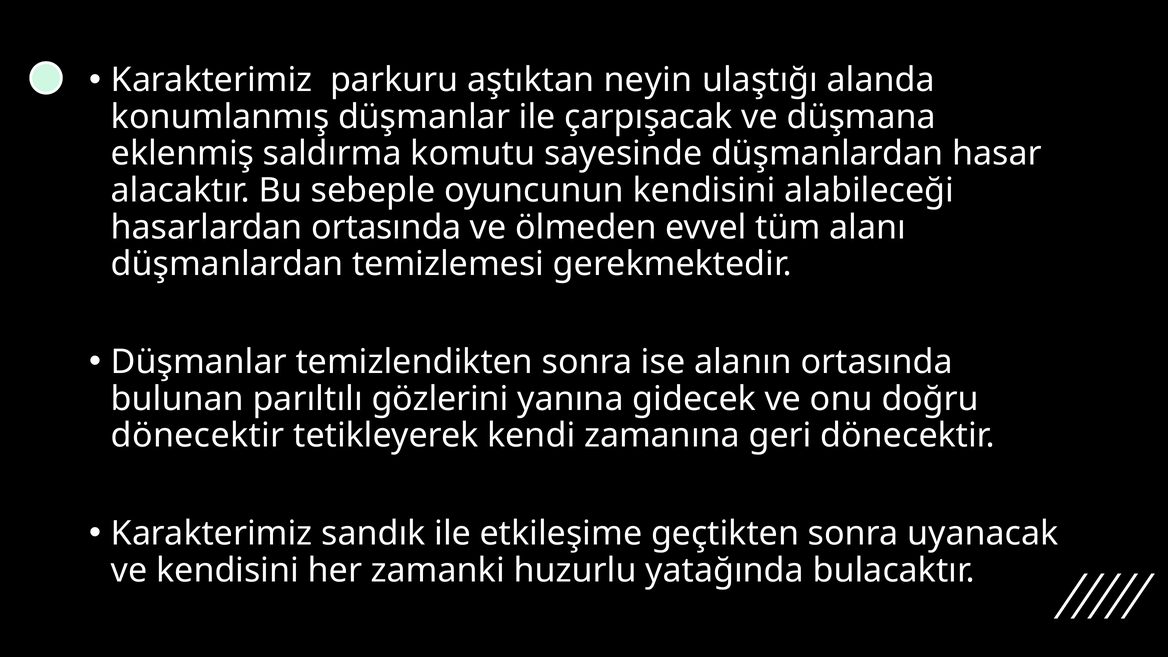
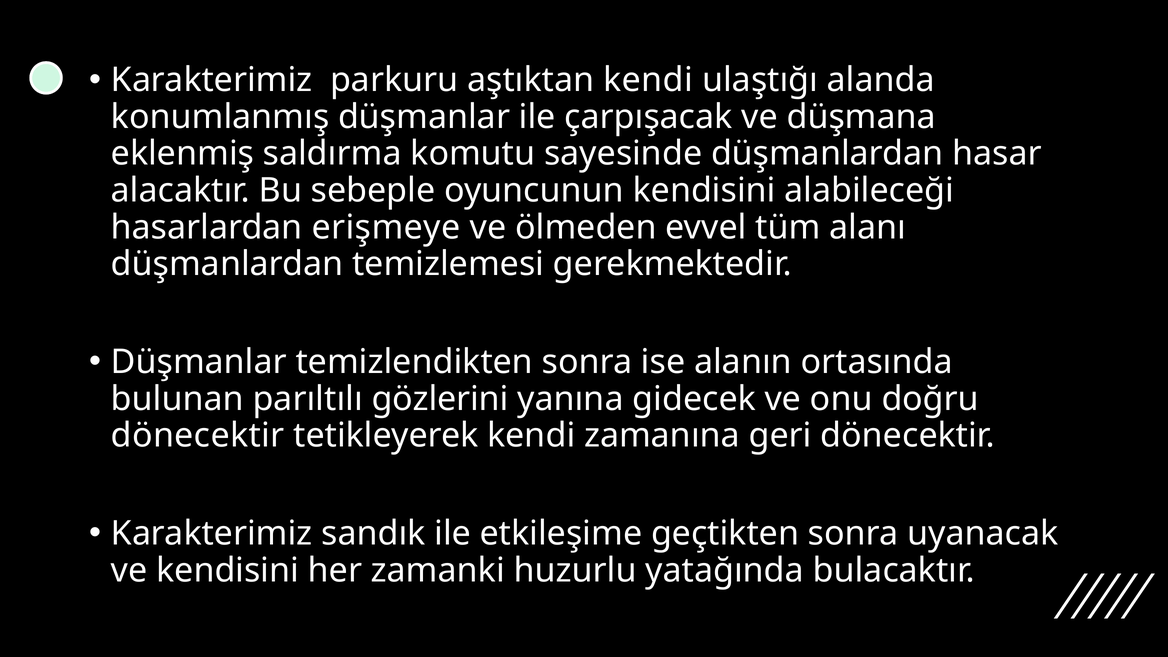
aştıktan neyin: neyin -> kendi (648, 80)
hasarlardan ortasında: ortasında -> erişmeye (386, 227)
